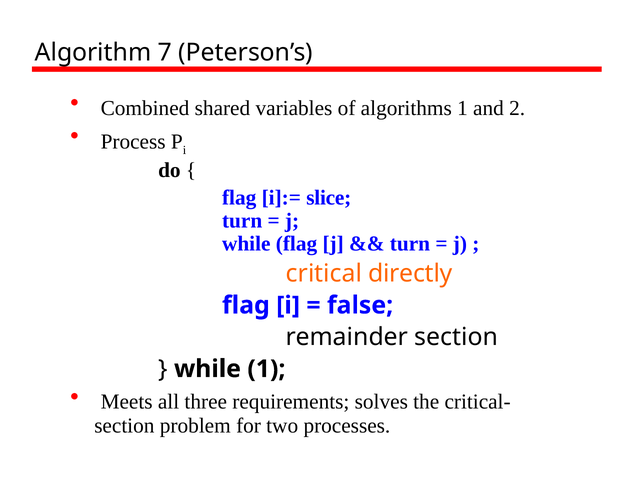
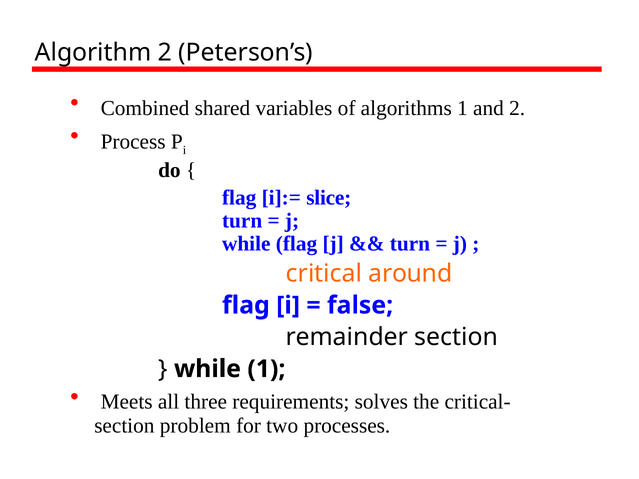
Algorithm 7: 7 -> 2 (165, 53)
directly: directly -> around (410, 274)
